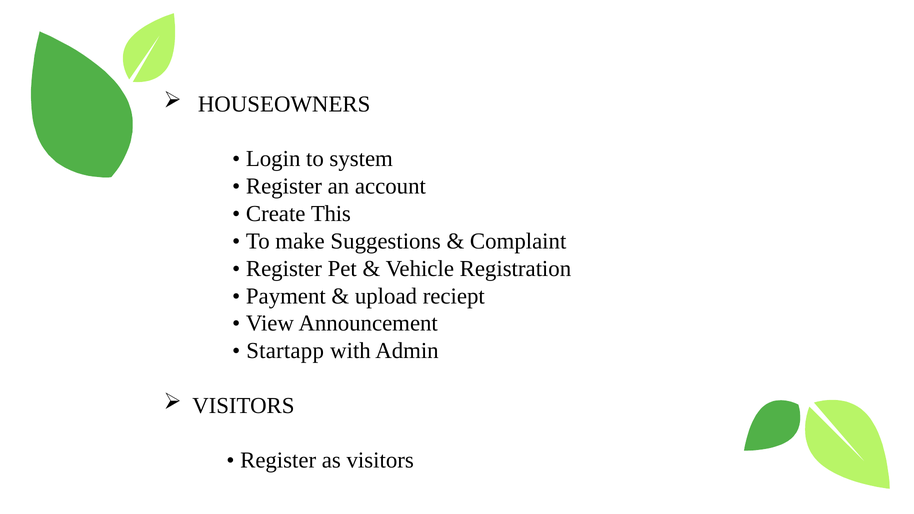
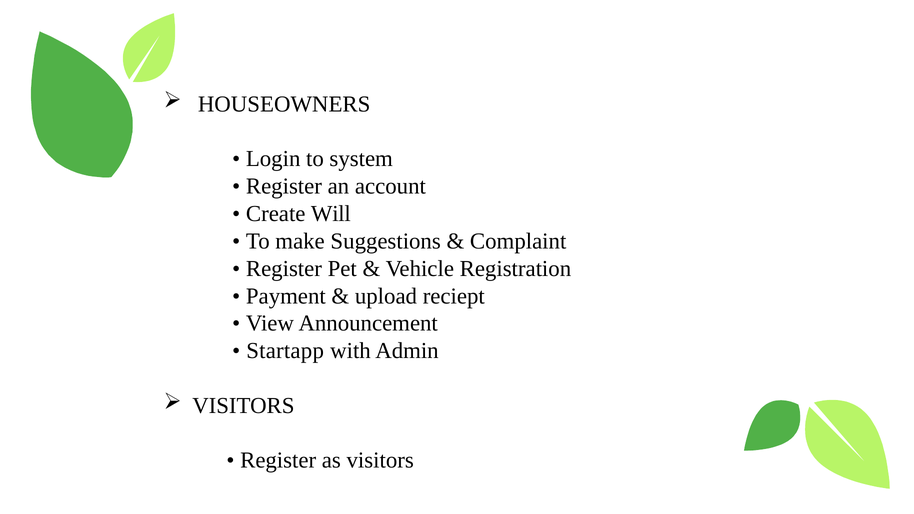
This: This -> Will (331, 214)
